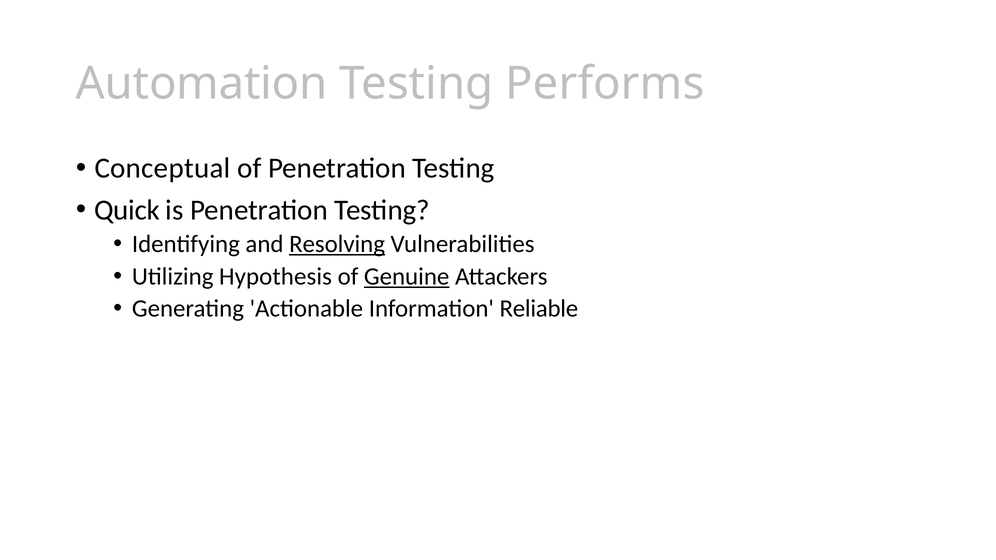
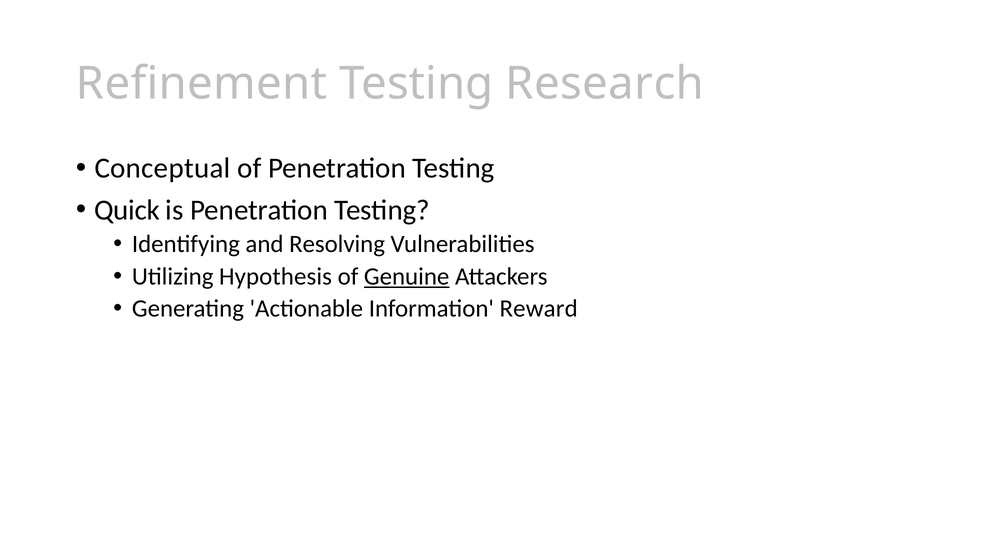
Automation: Automation -> Refinement (201, 84)
Performs: Performs -> Research (605, 84)
Resolving underline: present -> none (337, 244)
Reliable: Reliable -> Reward (539, 308)
